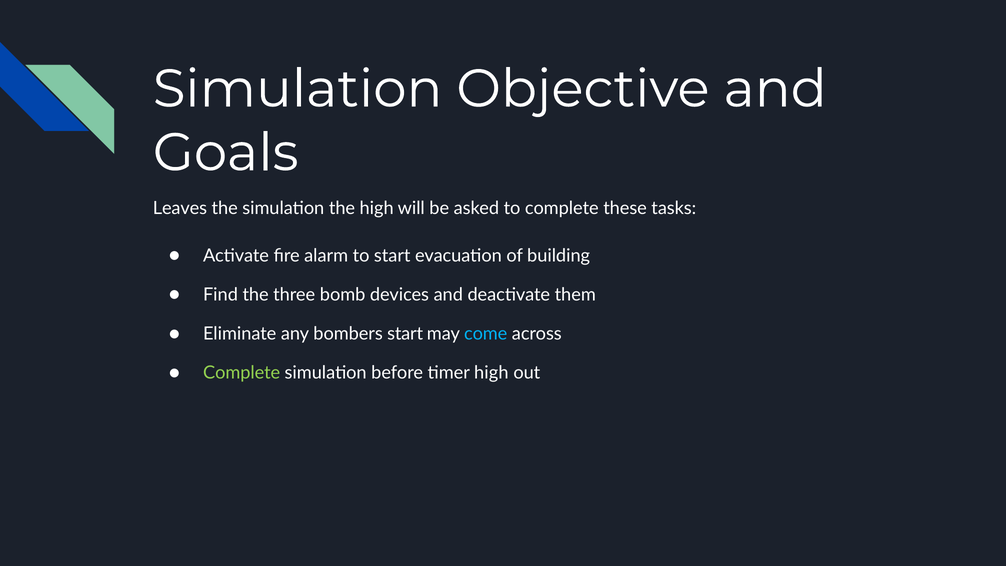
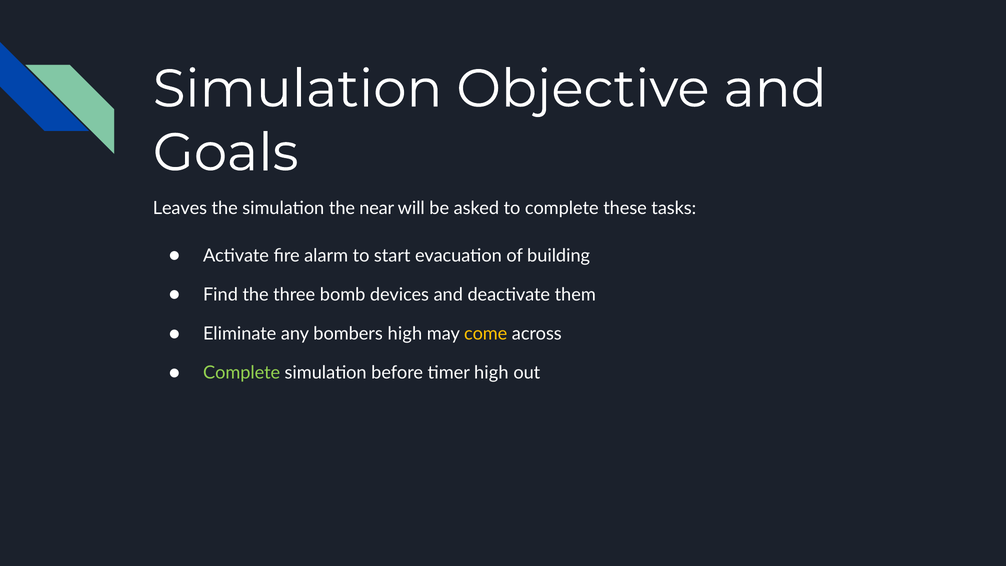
the high: high -> near (377, 208)
bombers start: start -> high (405, 334)
come colour: light blue -> yellow (486, 334)
